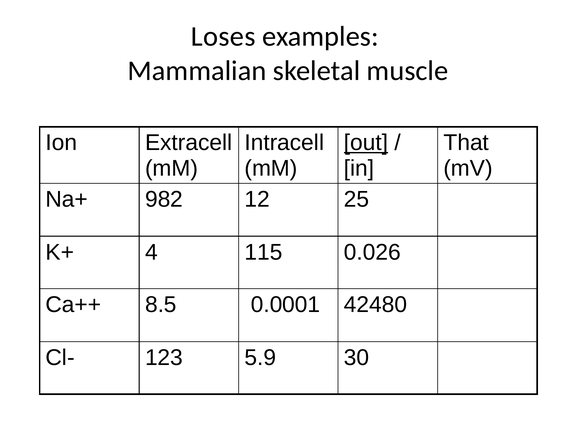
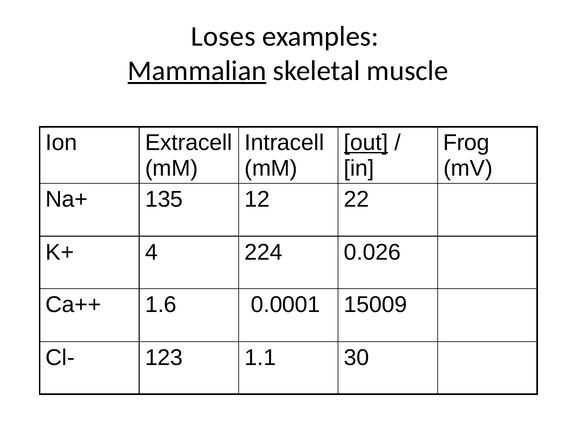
Mammalian underline: none -> present (197, 71)
That: That -> Frog (466, 143)
982: 982 -> 135 (164, 200)
25: 25 -> 22 (357, 200)
115: 115 -> 224 (263, 252)
8.5: 8.5 -> 1.6 (161, 305)
42480: 42480 -> 15009 (376, 305)
5.9: 5.9 -> 1.1 (260, 358)
